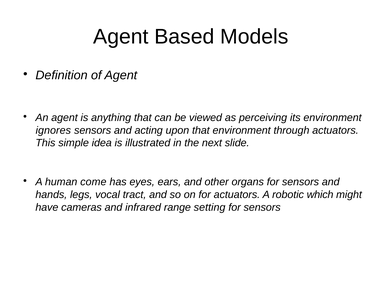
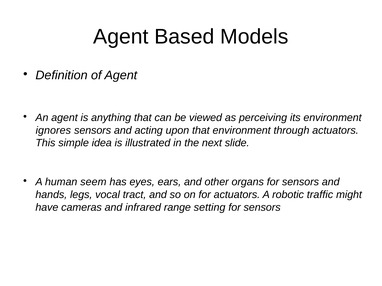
come: come -> seem (93, 182)
which: which -> traffic (320, 195)
